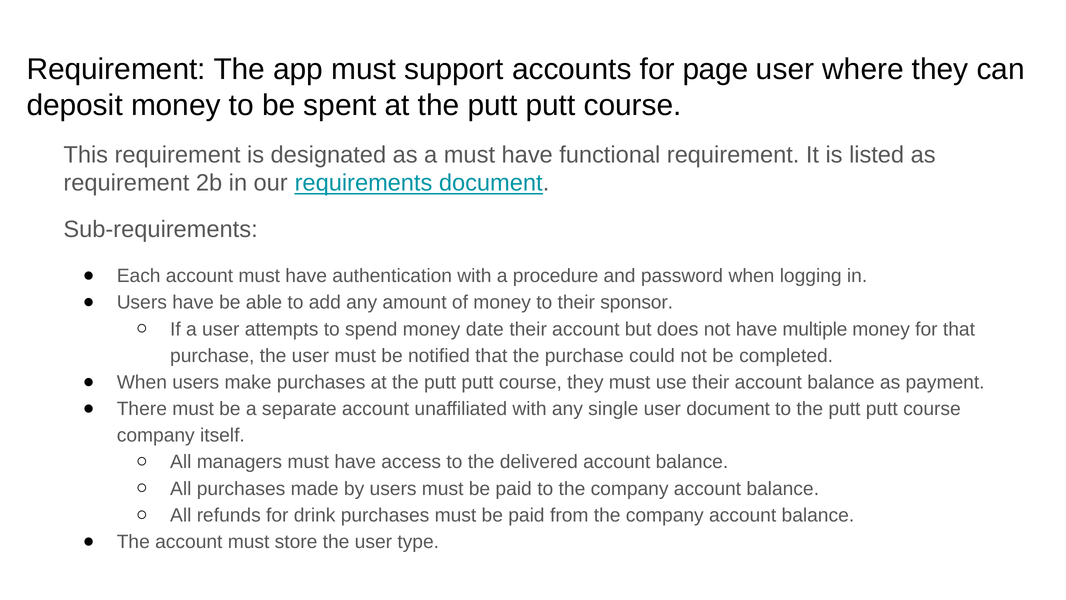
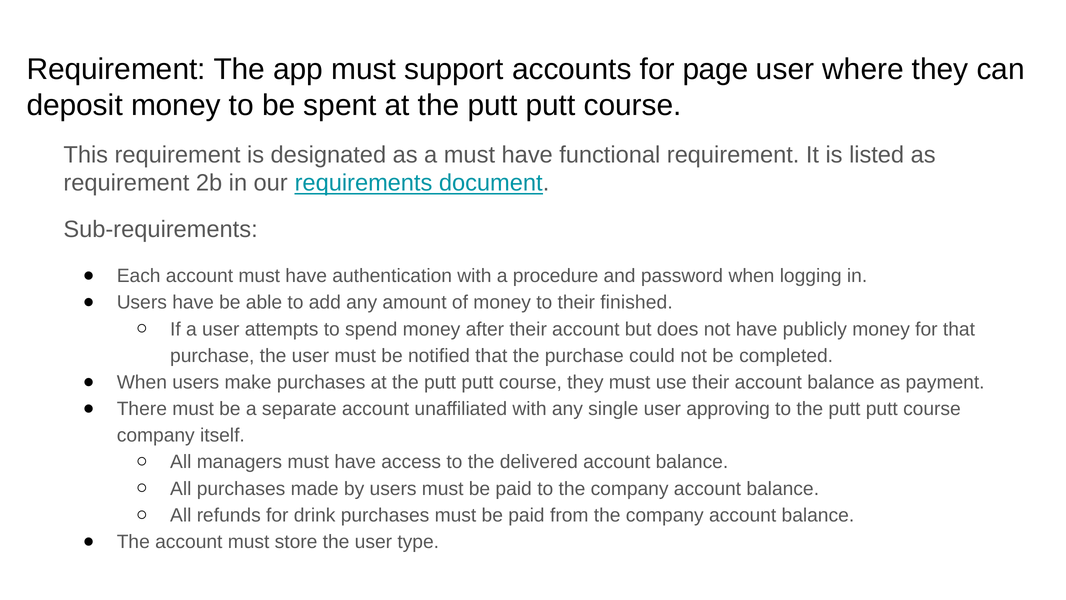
sponsor: sponsor -> finished (637, 302)
date: date -> after (485, 329)
multiple: multiple -> publicly (815, 329)
user document: document -> approving (728, 409)
